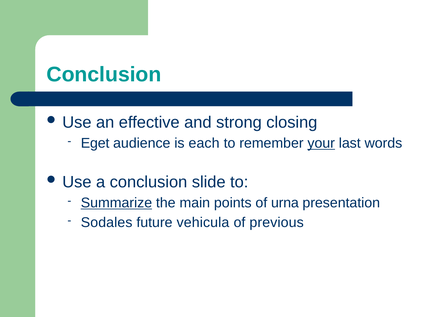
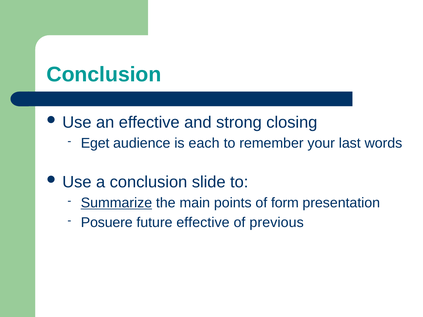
your underline: present -> none (321, 143)
urna: urna -> form (285, 203)
Sodales: Sodales -> Posuere (107, 223)
future vehicula: vehicula -> effective (203, 223)
